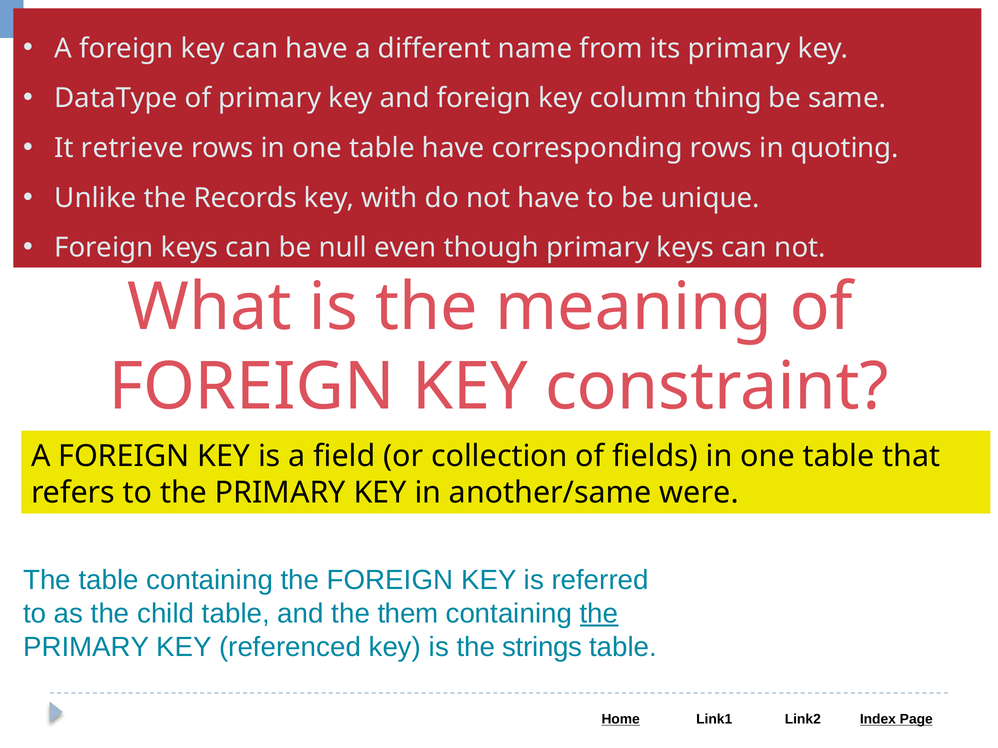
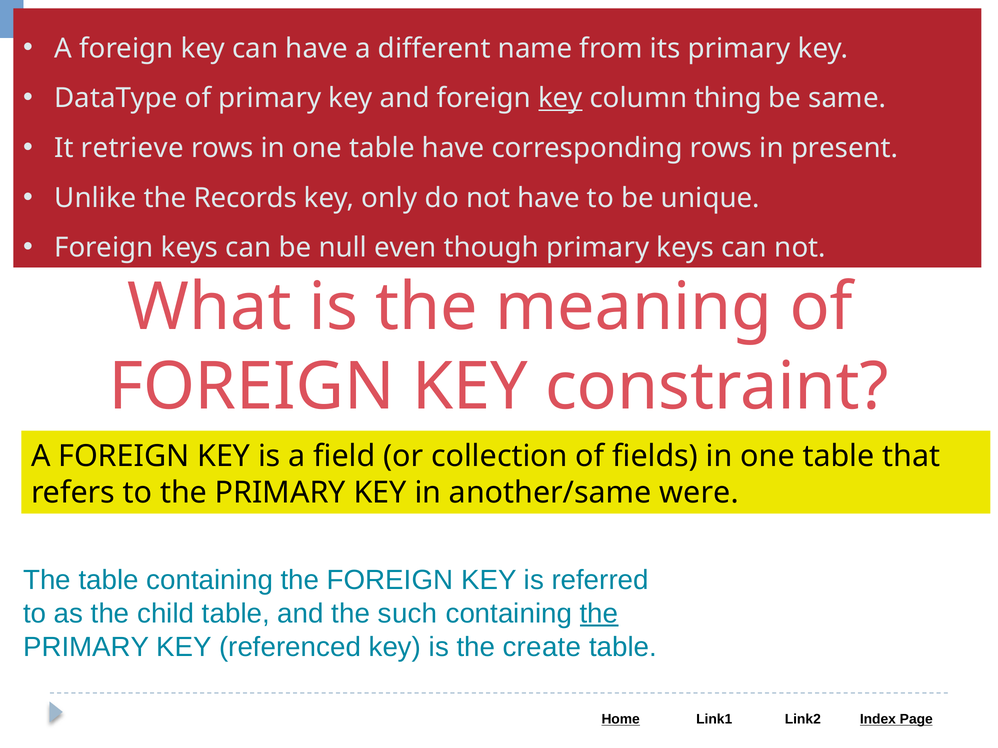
key underline: none -> present (560, 98)
quoting: quoting -> present (845, 148)
with: with -> only (389, 198)
them: them -> such (408, 614)
strings: strings -> create (542, 647)
